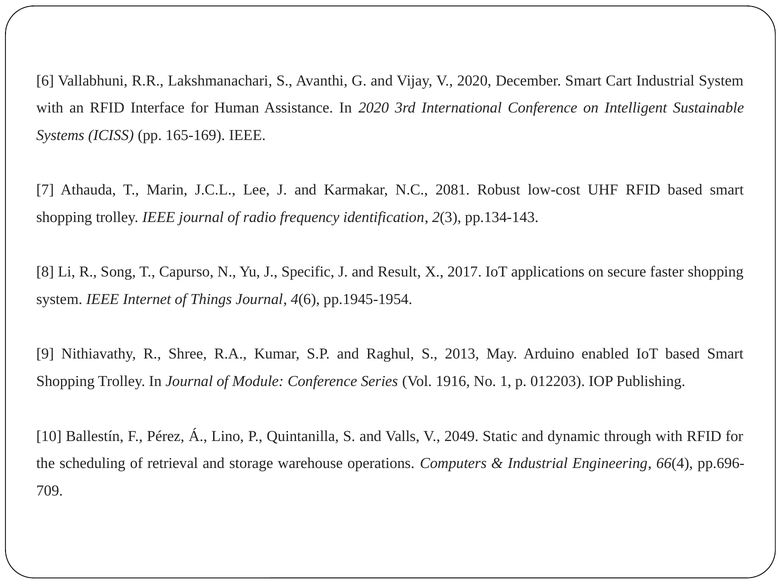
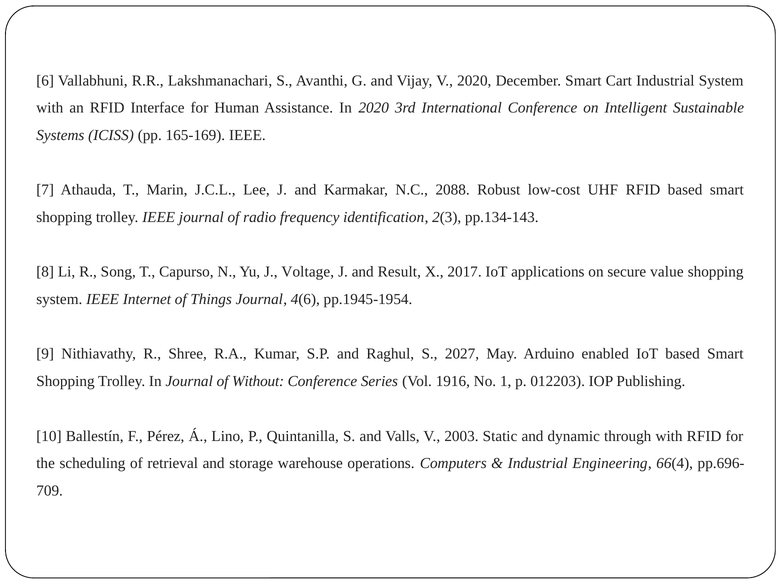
2081: 2081 -> 2088 (453, 190)
Specific: Specific -> Voltage (308, 272)
faster: faster -> value (667, 272)
2013: 2013 -> 2027 (462, 354)
Module: Module -> Without (258, 381)
2049: 2049 -> 2003 (462, 436)
